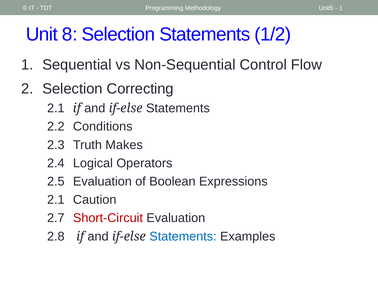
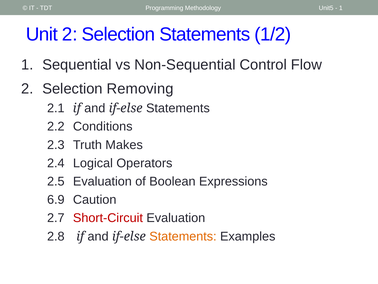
Unit 8: 8 -> 2 (70, 34)
Correcting: Correcting -> Removing (140, 89)
2.1: 2.1 -> 6.9 (56, 199)
Statements colour: blue -> orange (183, 236)
